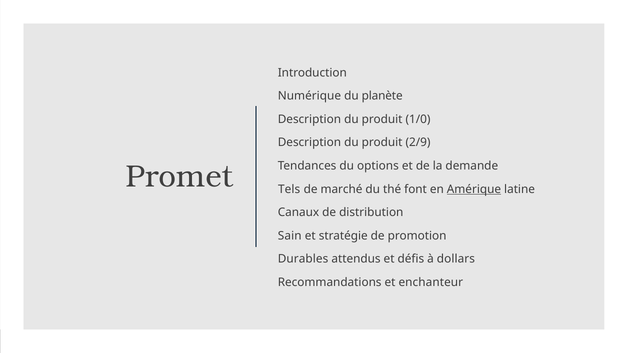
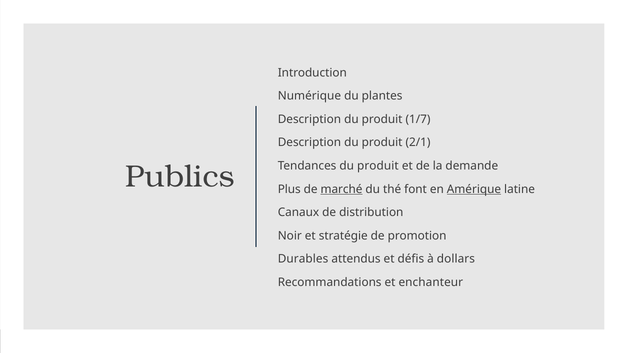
planète: planète -> plantes (382, 96)
1/0: 1/0 -> 1/7 (418, 119)
2/9: 2/9 -> 2/1 (418, 143)
Tendances du options: options -> produit (378, 166)
Promet: Promet -> Publics (180, 177)
Tels: Tels -> Plus (289, 189)
marché underline: none -> present (342, 189)
Sain: Sain -> Noir (290, 236)
